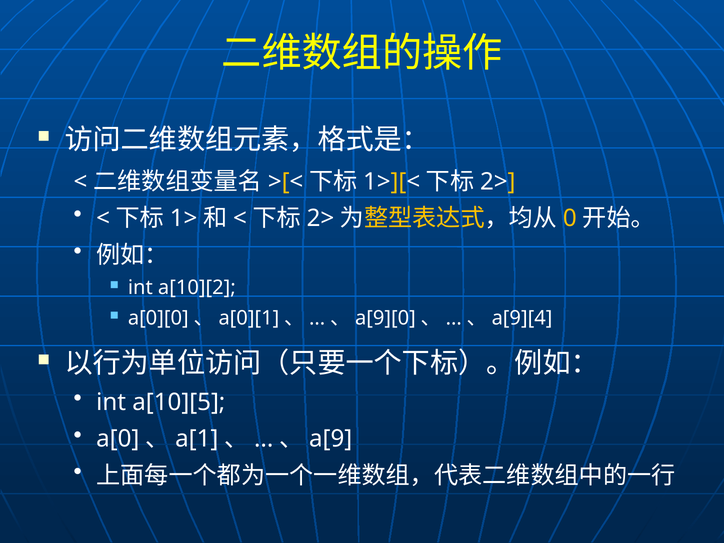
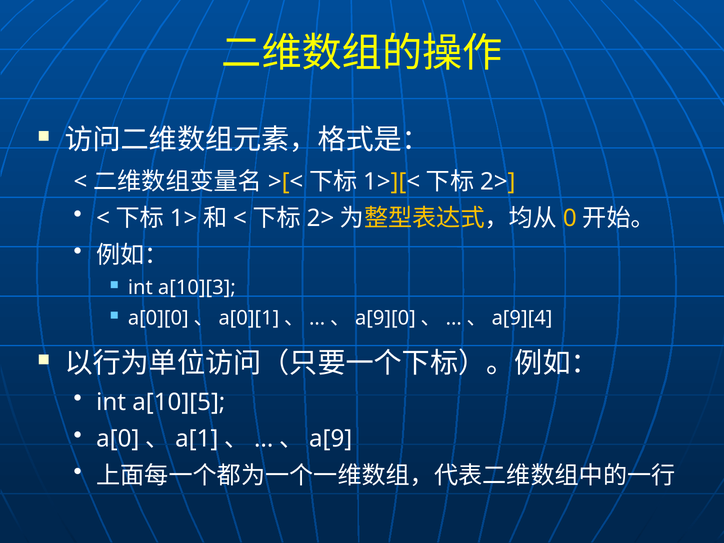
a[10][2: a[10][2 -> a[10][3 (197, 288)
